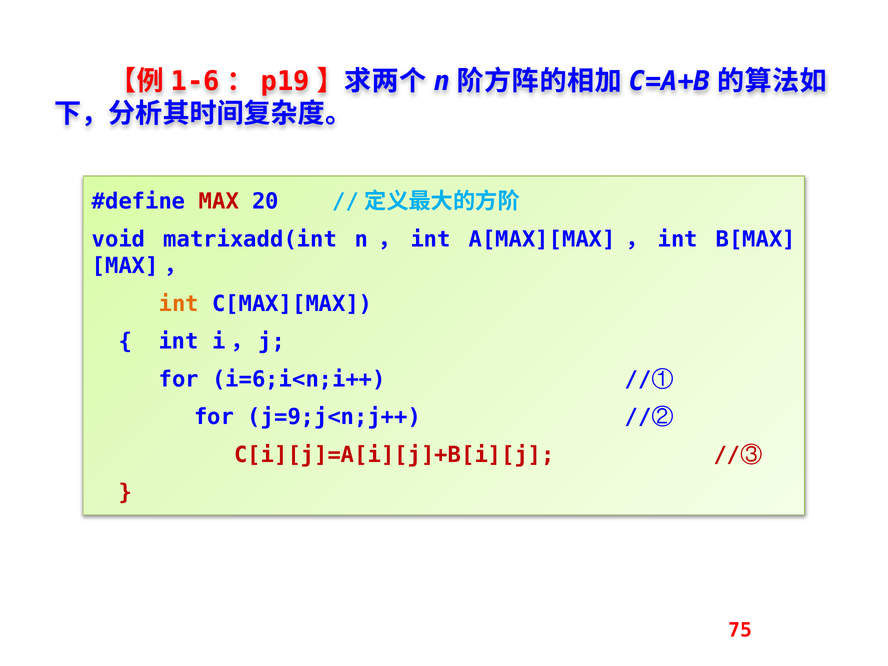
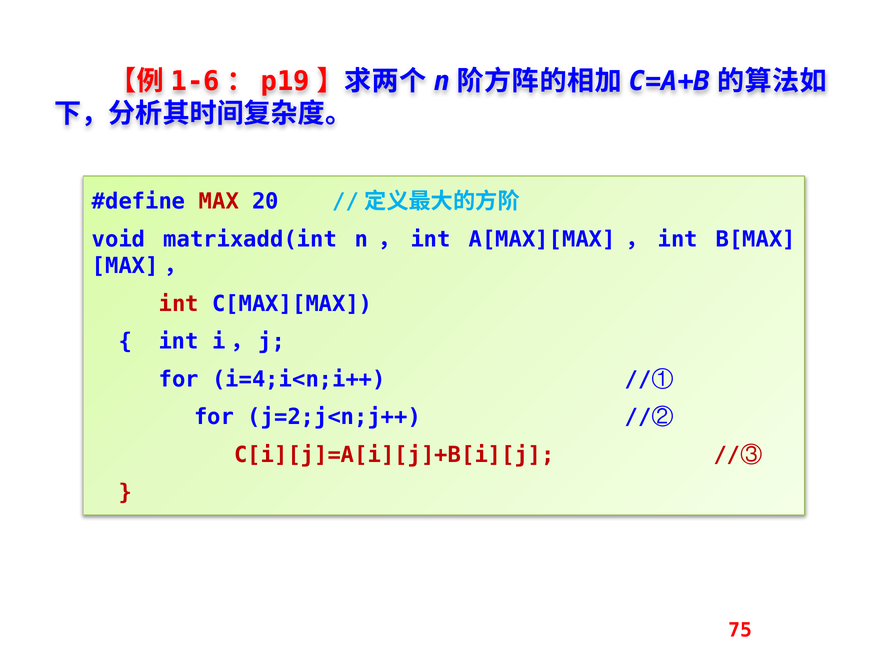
int colour: orange -> red (179, 304)
i=6;i<n;i++: i=6;i<n;i++ -> i=4;i<n;i++ (299, 379)
j=9;j<n;j++: j=9;j<n;j++ -> j=2;j<n;j++ (334, 417)
